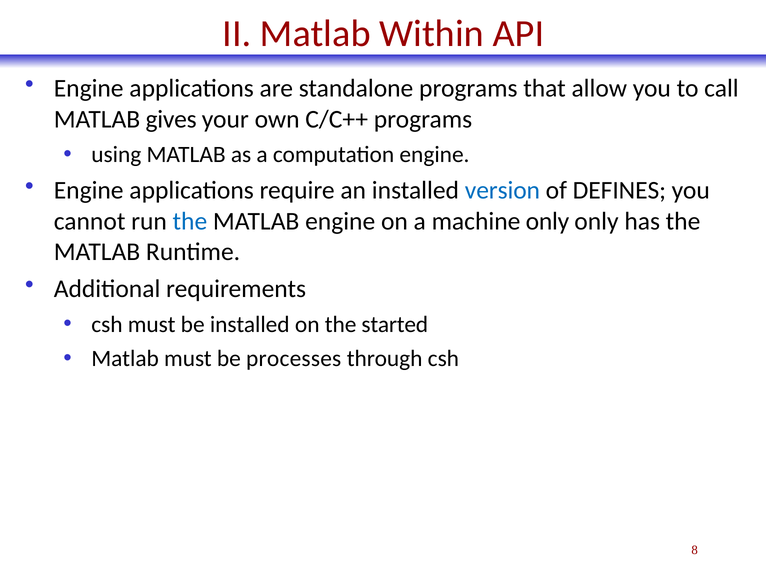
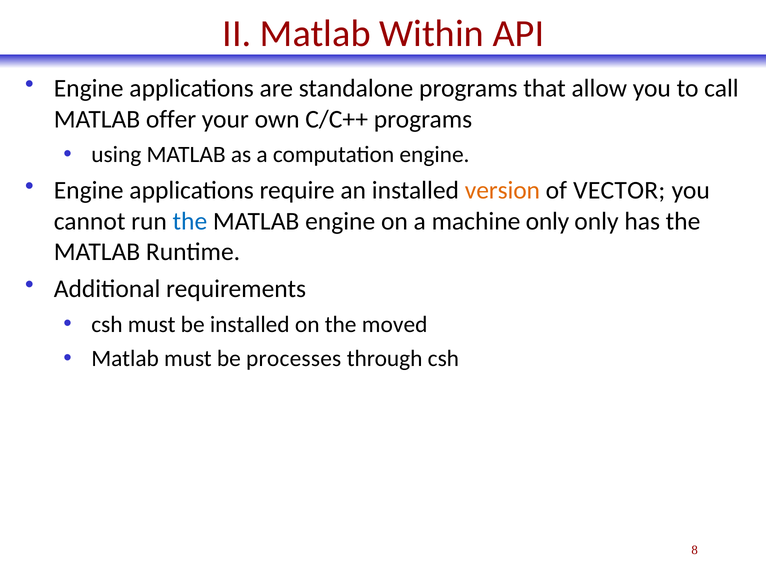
gives: gives -> offer (171, 119)
version colour: blue -> orange (502, 191)
DEFINES: DEFINES -> VECTOR (619, 191)
started: started -> moved (395, 325)
